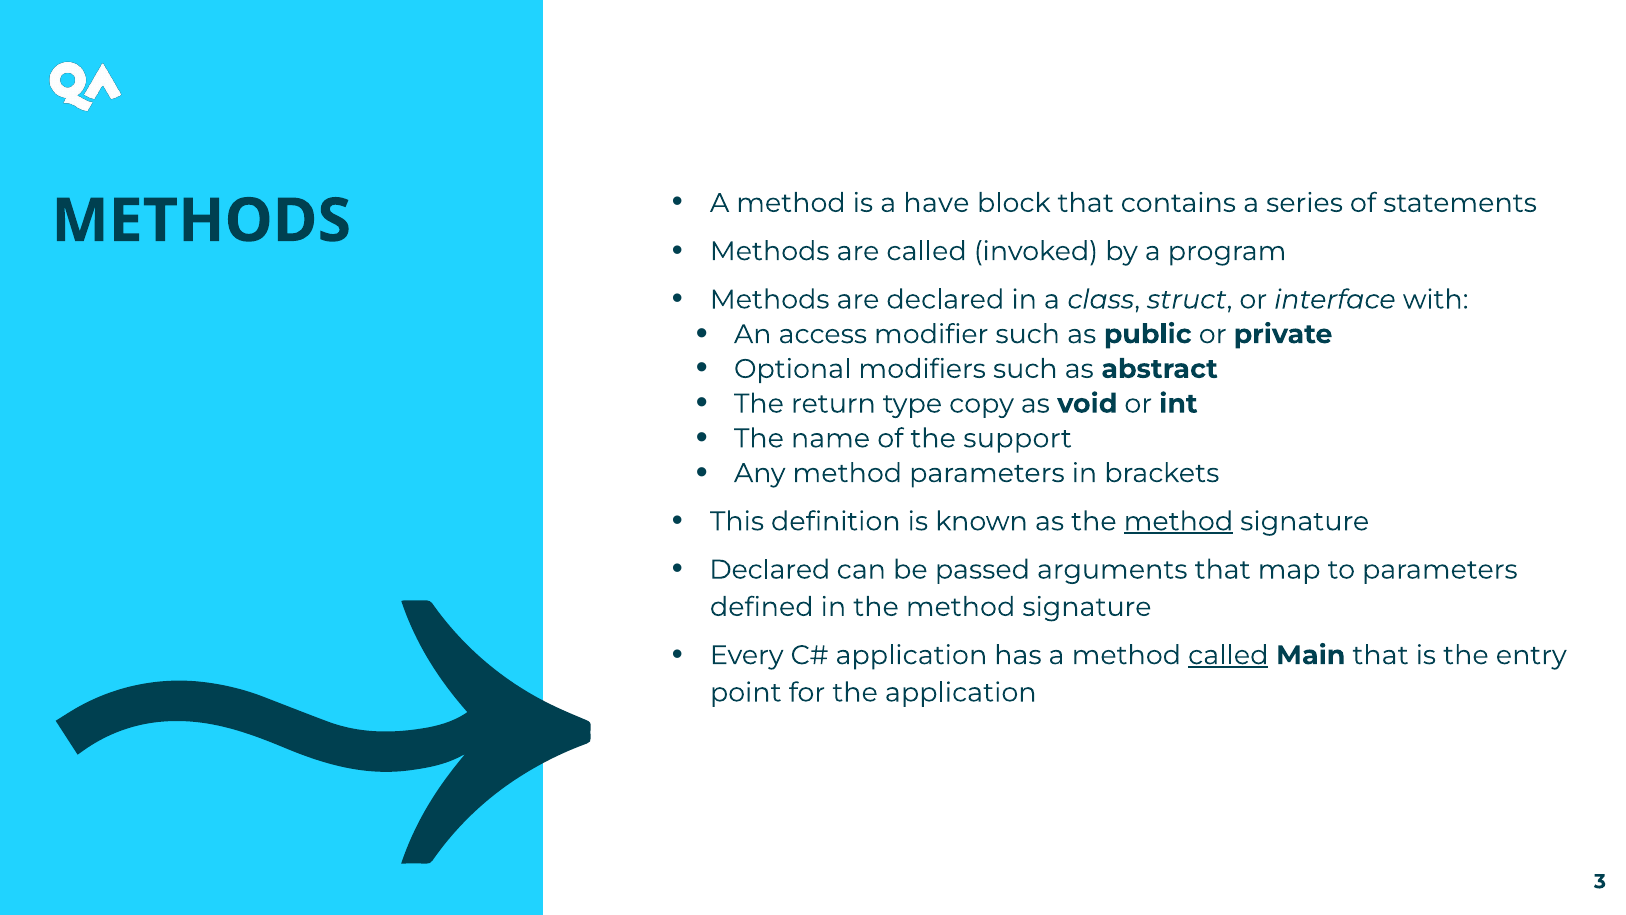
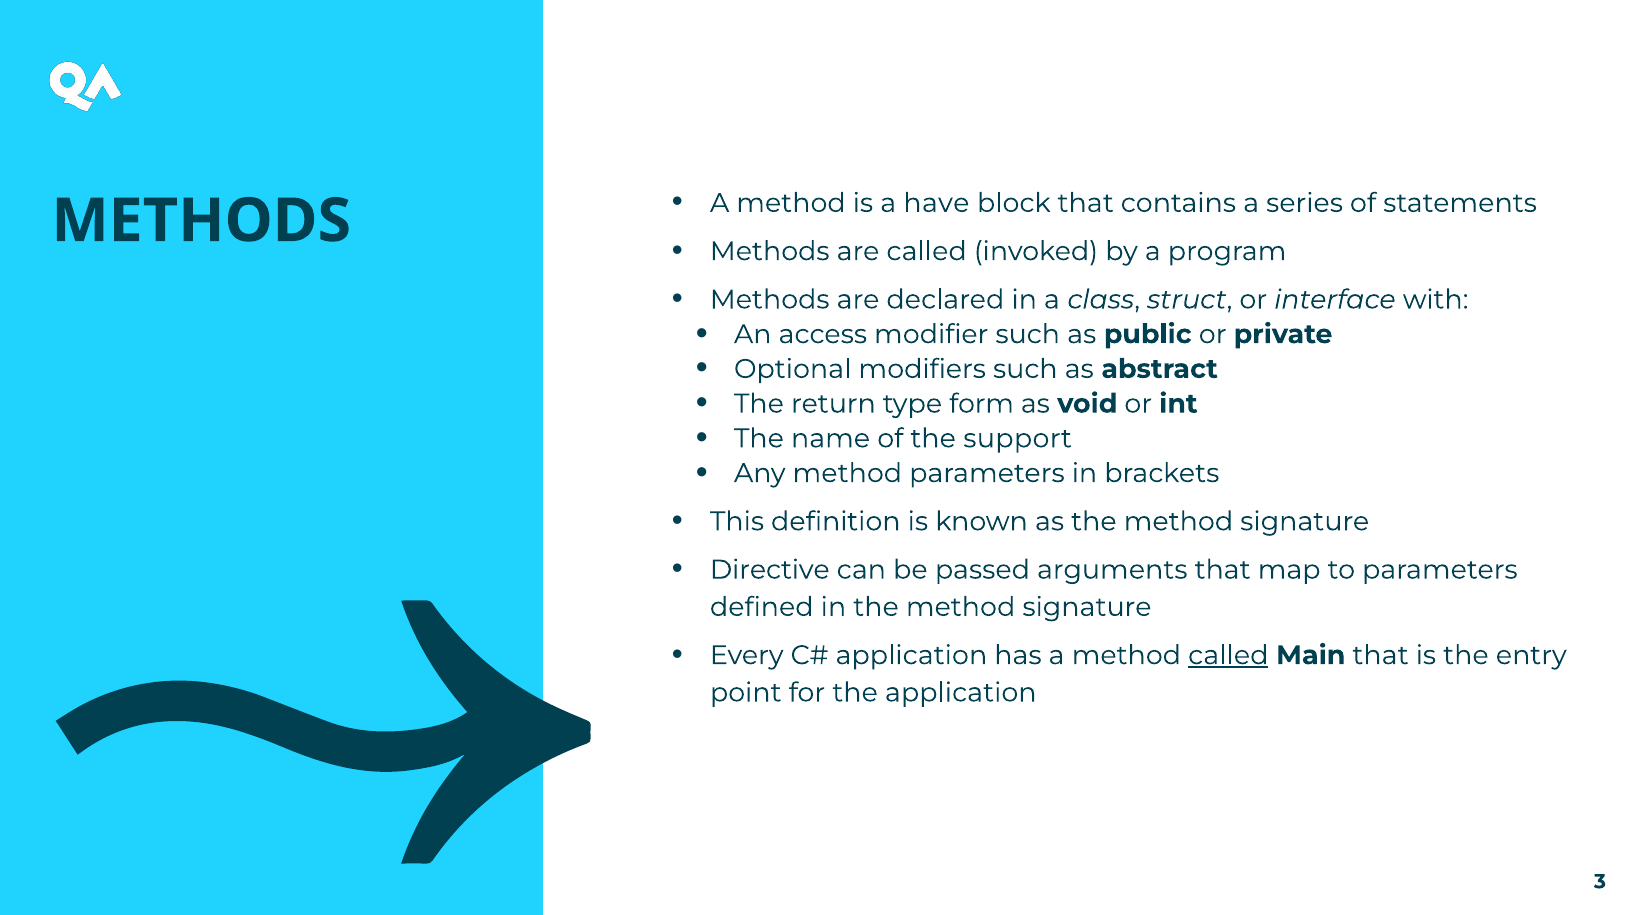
copy: copy -> form (982, 404)
method underline: present -> none (1178, 521)
Declared: Declared -> Directive (770, 570)
